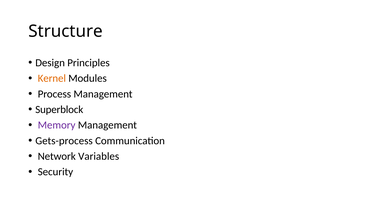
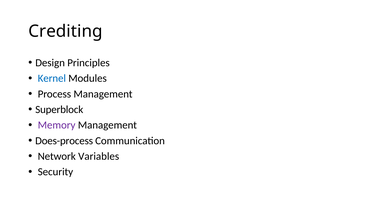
Structure: Structure -> Crediting (66, 31)
Kernel colour: orange -> blue (52, 78)
Gets-process: Gets-process -> Does-process (64, 141)
